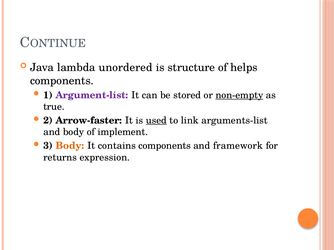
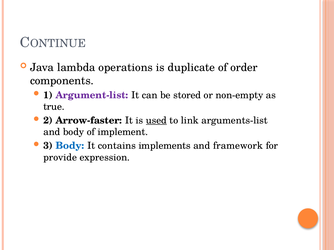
unordered: unordered -> operations (126, 68)
structure: structure -> duplicate (191, 68)
helps: helps -> order (244, 68)
non-empty underline: present -> none (239, 95)
Body colour: orange -> blue (70, 146)
contains components: components -> implements (165, 146)
returns: returns -> provide (60, 158)
